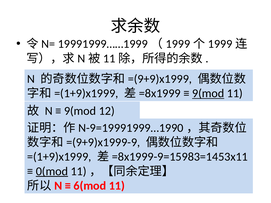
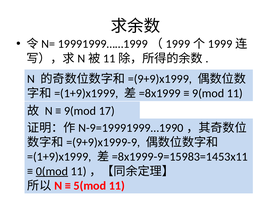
9(mod underline: present -> none (208, 93)
12: 12 -> 17 (107, 111)
6(mod: 6(mod -> 5(mod (90, 186)
